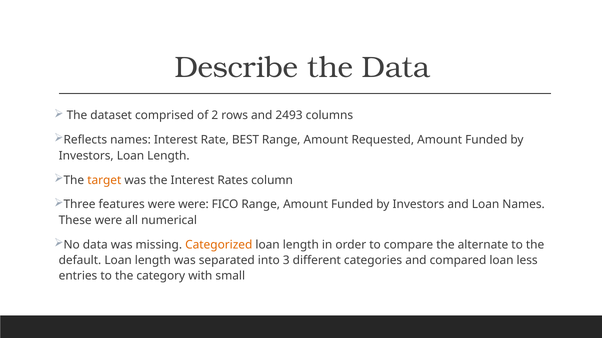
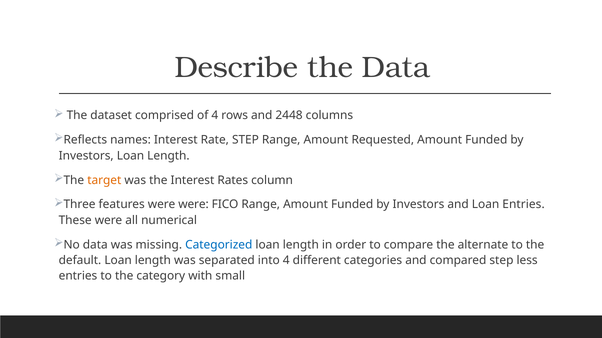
of 2: 2 -> 4 (215, 116)
2493: 2493 -> 2448 (289, 116)
Rate BEST: BEST -> STEP (245, 140)
Loan Names: Names -> Entries (524, 205)
Categorized colour: orange -> blue (219, 245)
into 3: 3 -> 4 (286, 261)
compared loan: loan -> step (501, 261)
